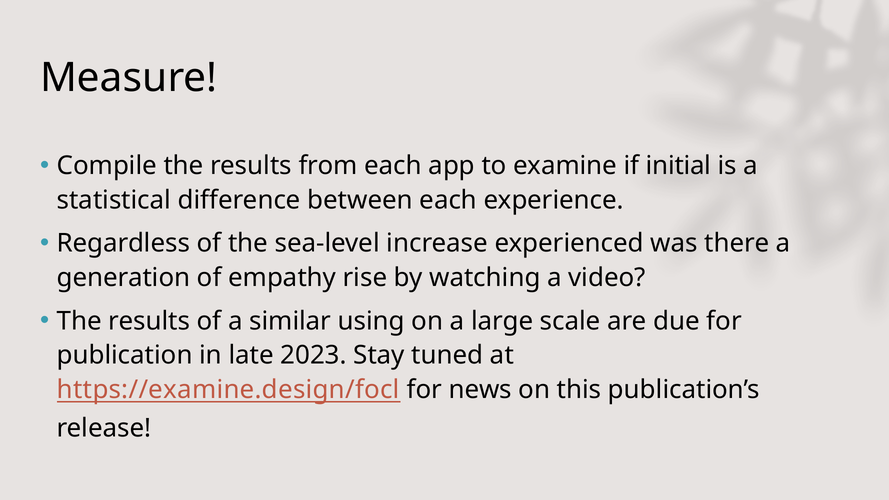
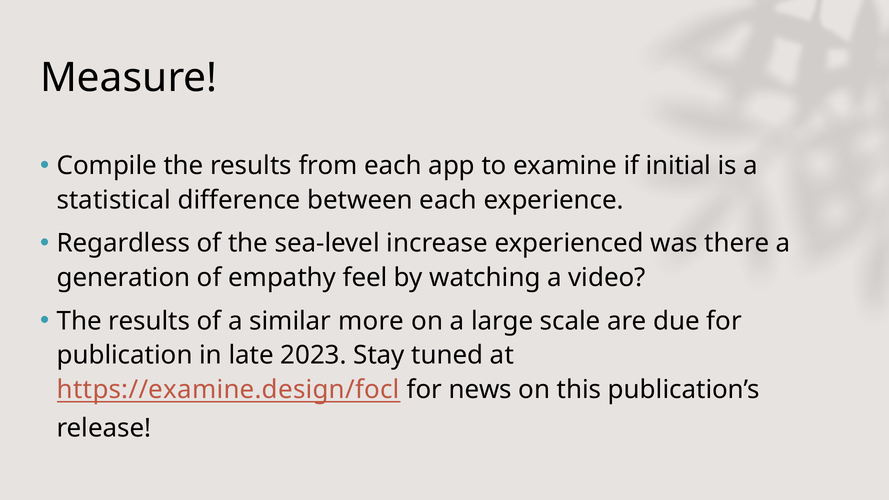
rise: rise -> feel (365, 278)
using: using -> more (371, 321)
